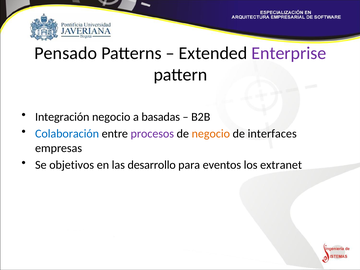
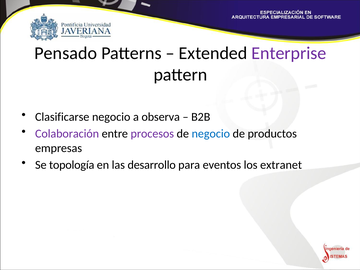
Integración: Integración -> Clasificarse (62, 117)
basadas: basadas -> observa (161, 117)
Colaboración colour: blue -> purple (67, 134)
negocio colour: orange -> blue (211, 134)
interfaces: interfaces -> productos (272, 134)
objetivos: objetivos -> topología (72, 165)
